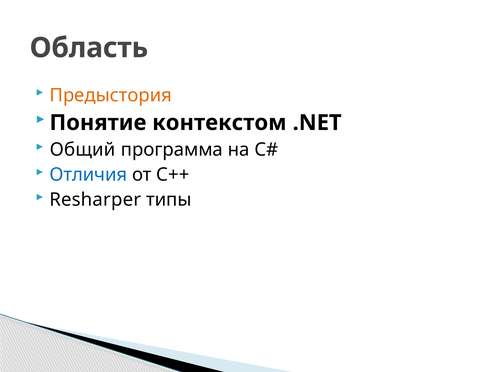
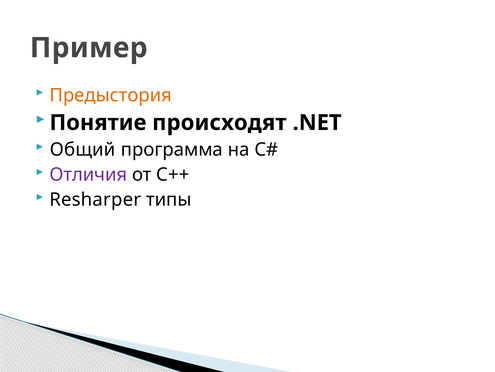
Область: Область -> Пример (89, 48)
контекстом: контекстом -> происходят (219, 122)
Отличия colour: blue -> purple (88, 174)
